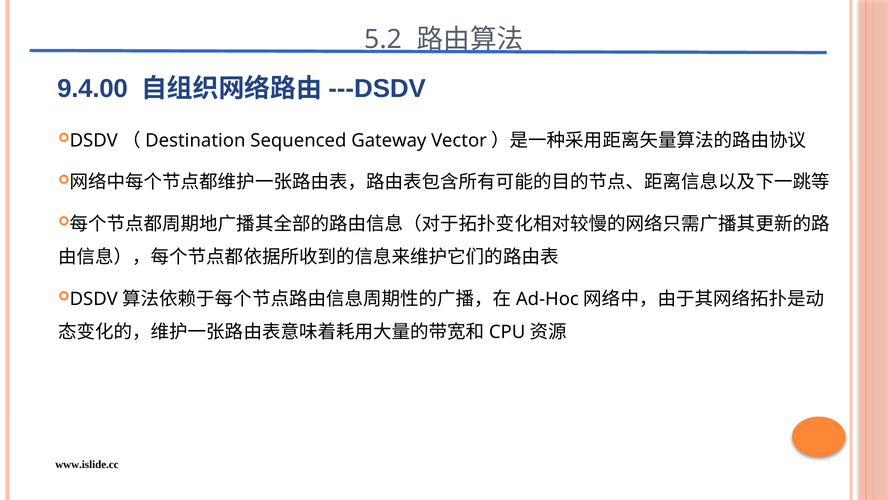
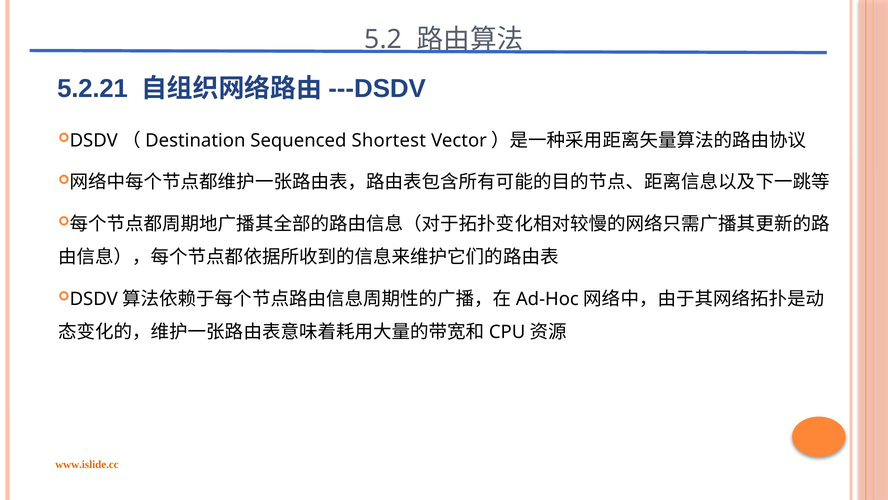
9.4.00: 9.4.00 -> 5.2.21 (93, 88)
Gateway: Gateway -> Shortest (389, 141)
www.islide.cc colour: black -> orange (87, 464)
